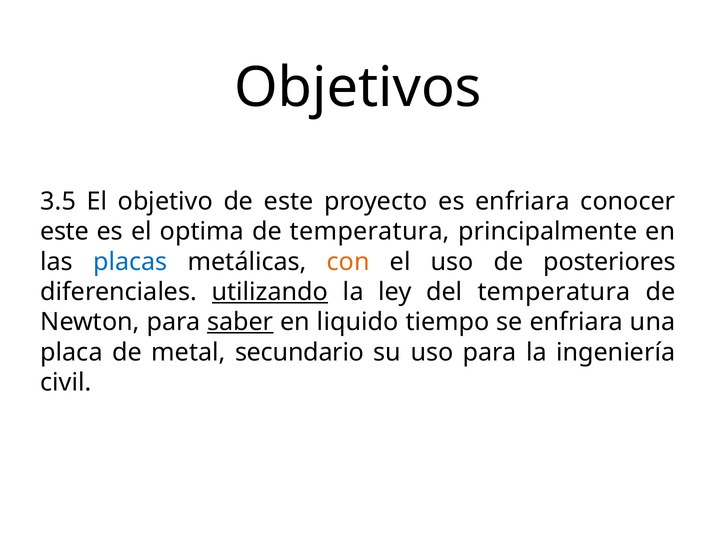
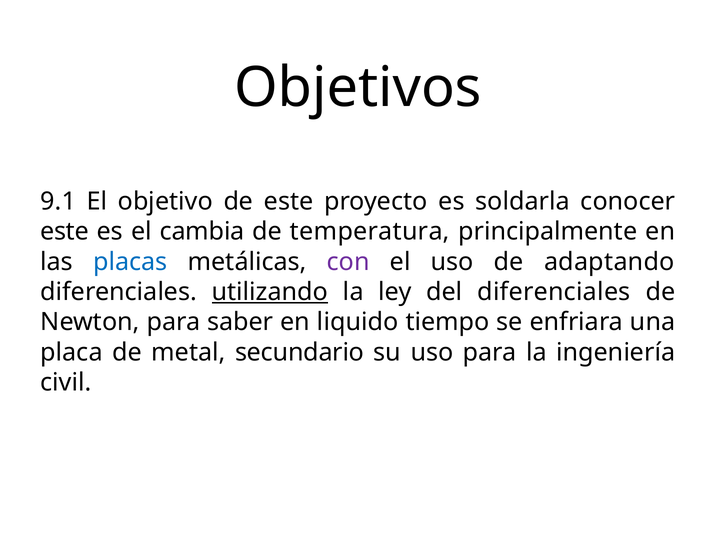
3.5: 3.5 -> 9.1 (58, 201)
es enfriara: enfriara -> soldarla (522, 201)
optima: optima -> cambia (202, 232)
con colour: orange -> purple (348, 262)
posteriores: posteriores -> adaptando (609, 262)
del temperatura: temperatura -> diferenciales (554, 292)
saber underline: present -> none (240, 322)
